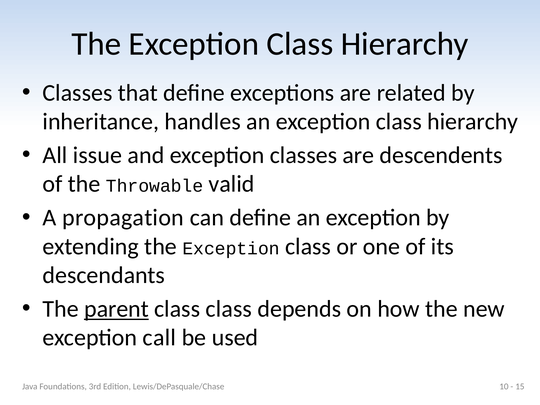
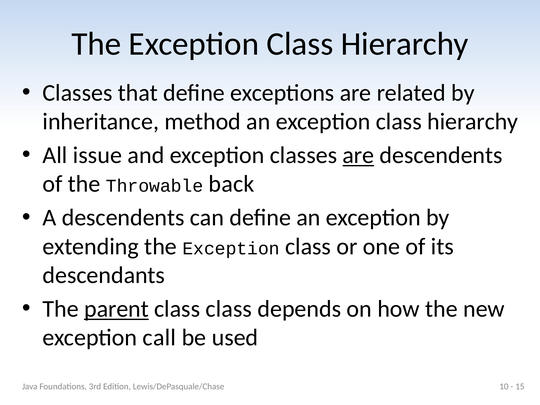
handles: handles -> method (203, 122)
are underline: none -> present (358, 155)
valid: valid -> back (231, 184)
A propagation: propagation -> descendents (123, 218)
